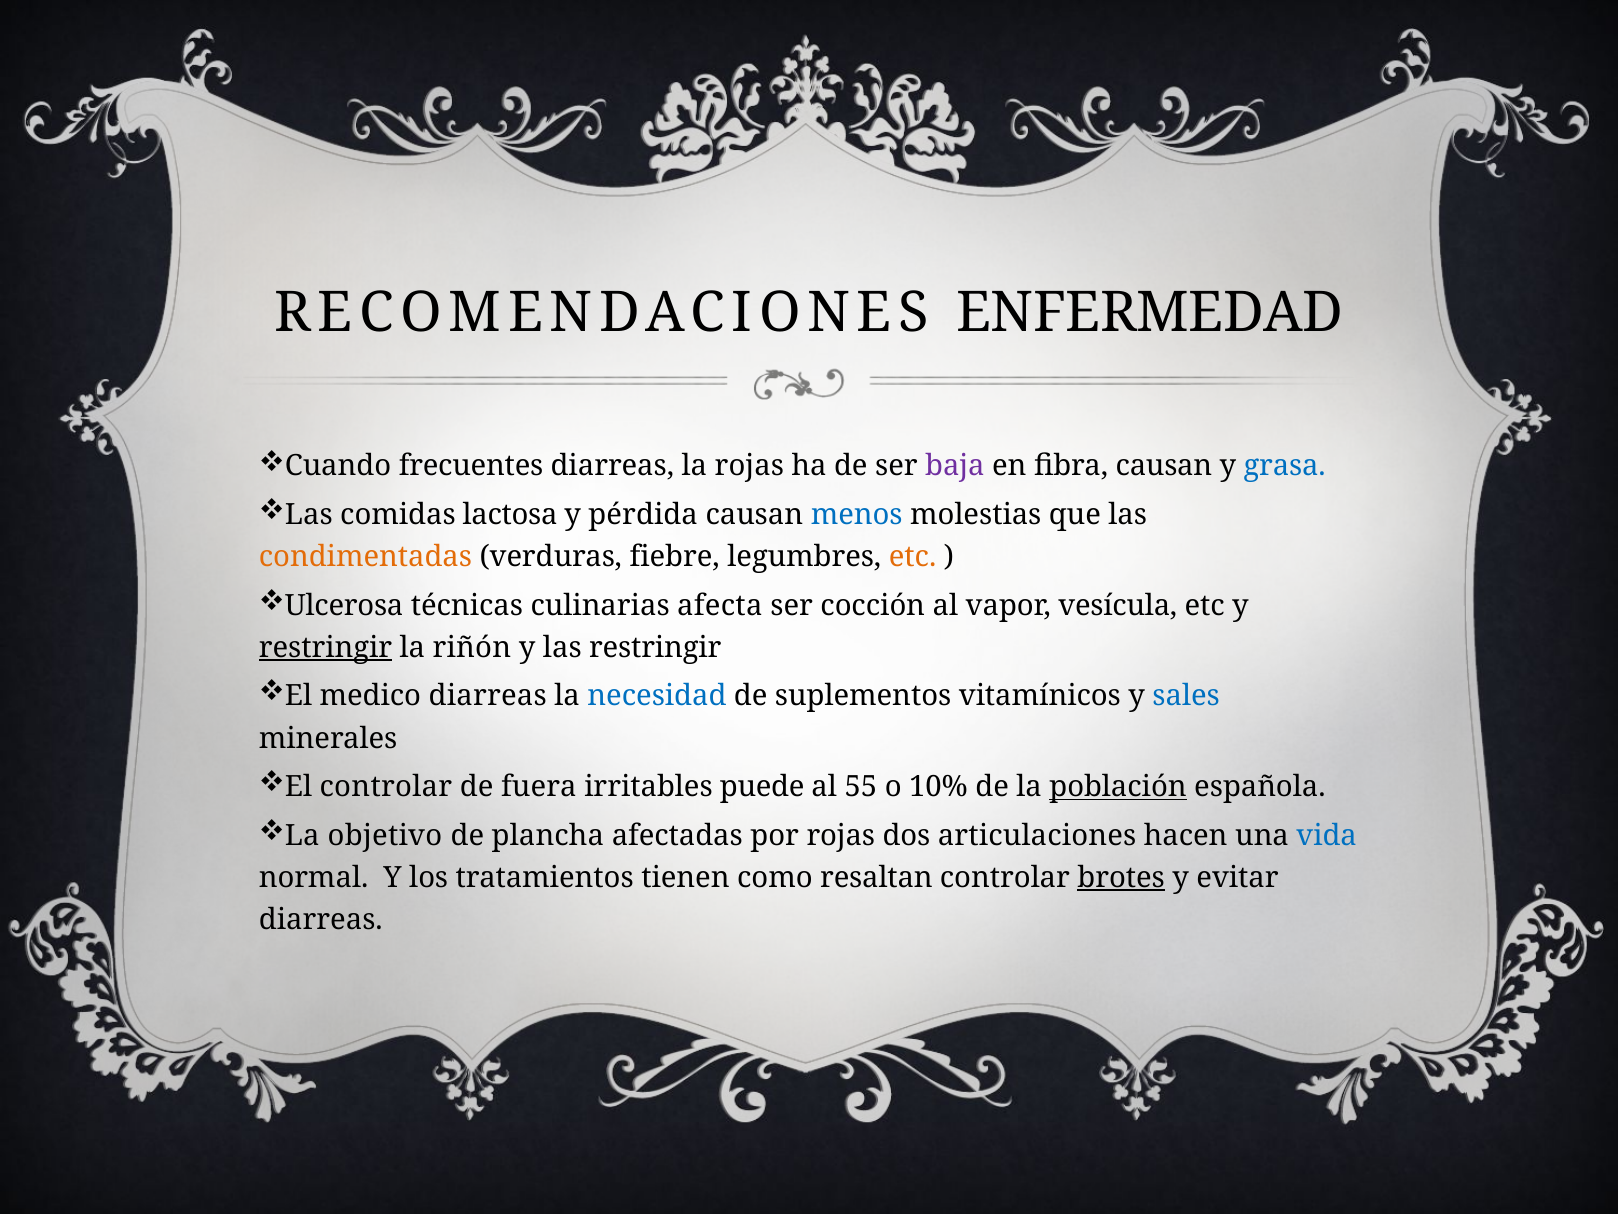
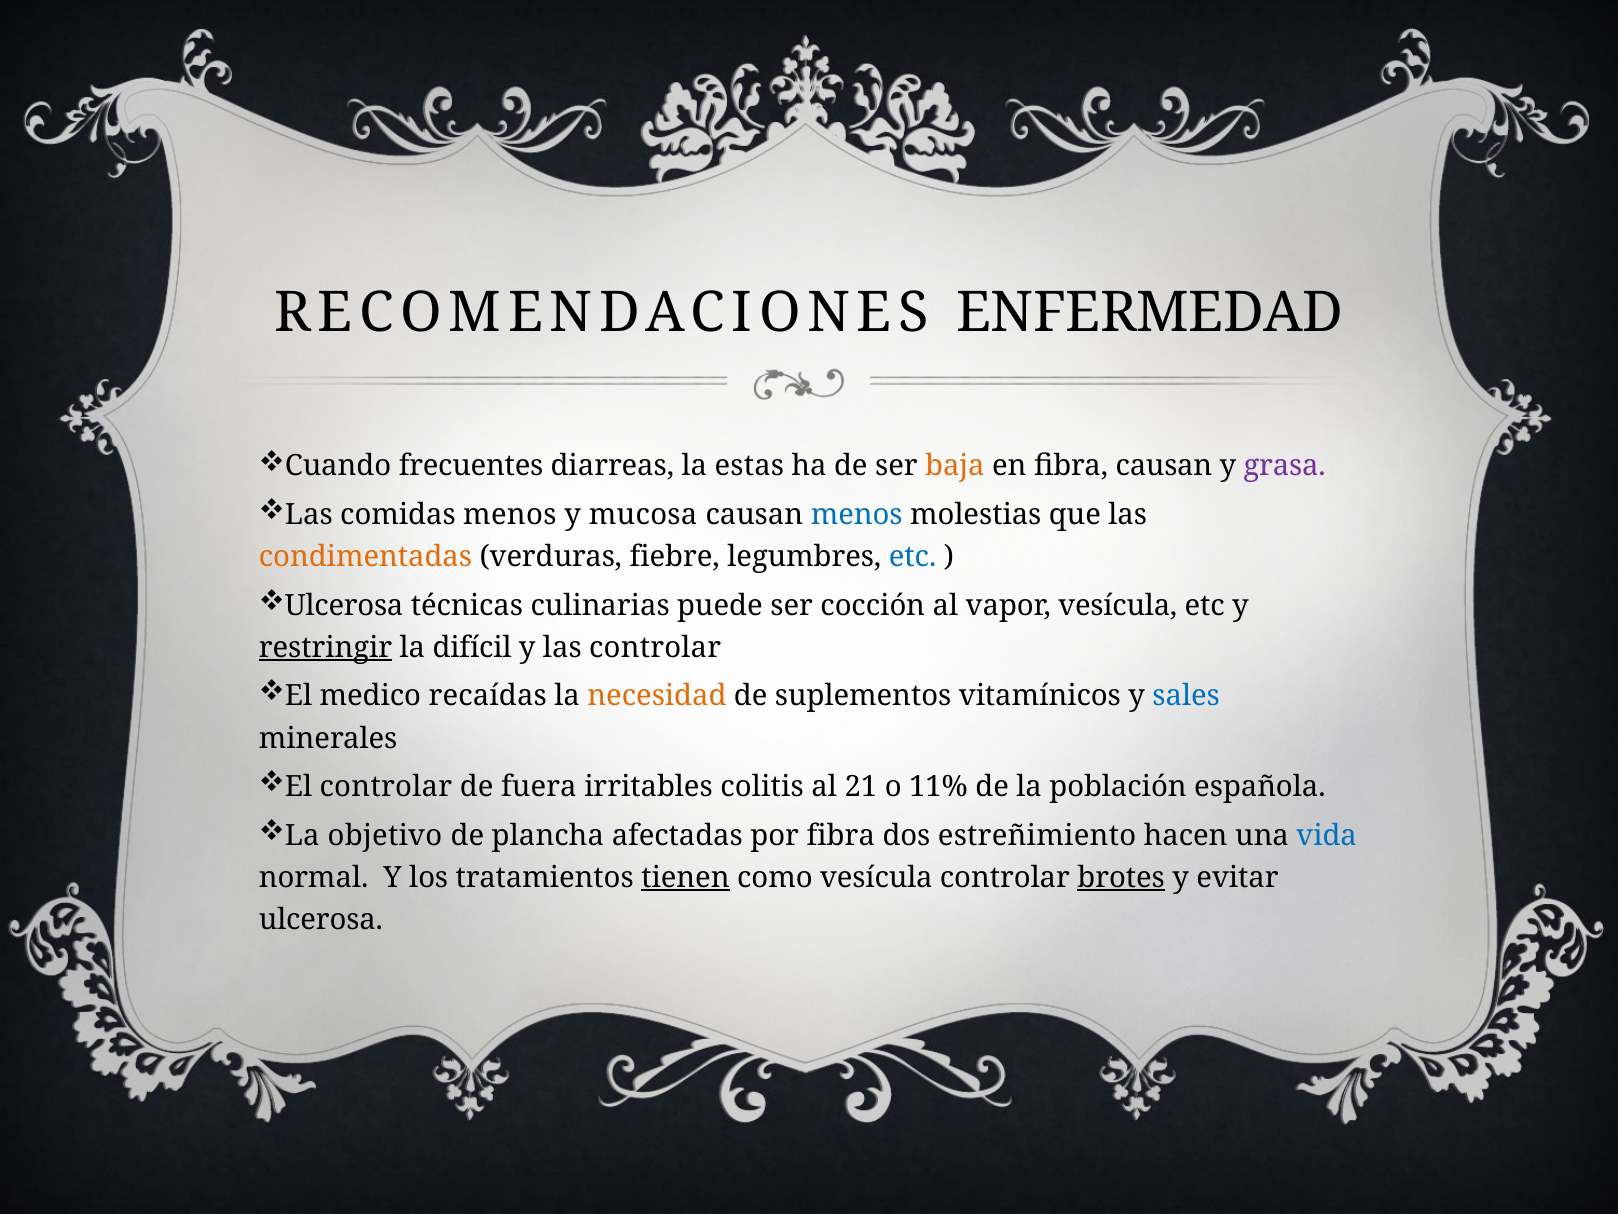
la rojas: rojas -> estas (749, 466)
baja colour: purple -> orange (955, 466)
grasa colour: blue -> purple (1285, 466)
comidas lactosa: lactosa -> menos (510, 515)
pérdida: pérdida -> mucosa (643, 515)
etc colour: orange -> blue (913, 557)
afecta: afecta -> puede (720, 605)
riñón: riñón -> difícil (472, 647)
las restringir: restringir -> controlar (655, 647)
medico diarreas: diarreas -> recaídas (488, 696)
necesidad colour: blue -> orange (657, 696)
puede: puede -> colitis (762, 787)
55: 55 -> 21 (861, 787)
10%: 10% -> 11% (939, 787)
población underline: present -> none (1118, 787)
por rojas: rojas -> fibra (841, 835)
articulaciones: articulaciones -> estreñimiento (1037, 835)
tienen underline: none -> present (686, 877)
como resaltan: resaltan -> vesícula (876, 877)
diarreas: diarreas -> ulcerosa (321, 919)
